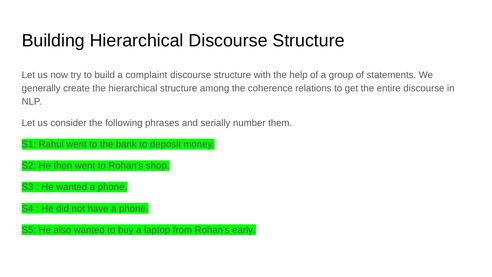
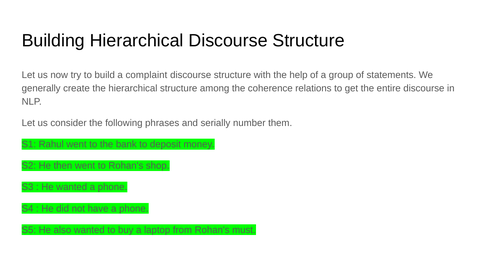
early: early -> must (244, 230)
